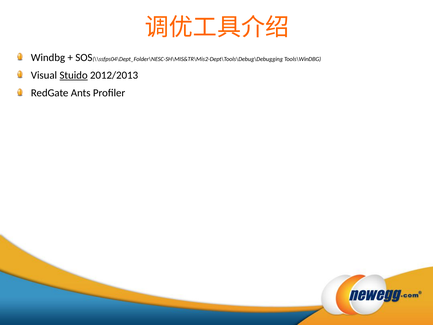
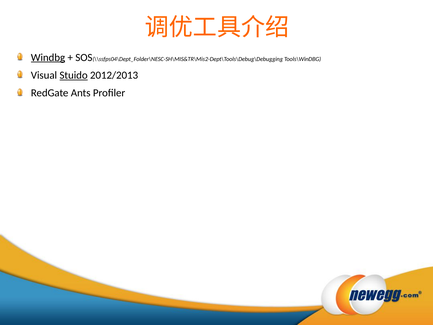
Windbg underline: none -> present (48, 57)
